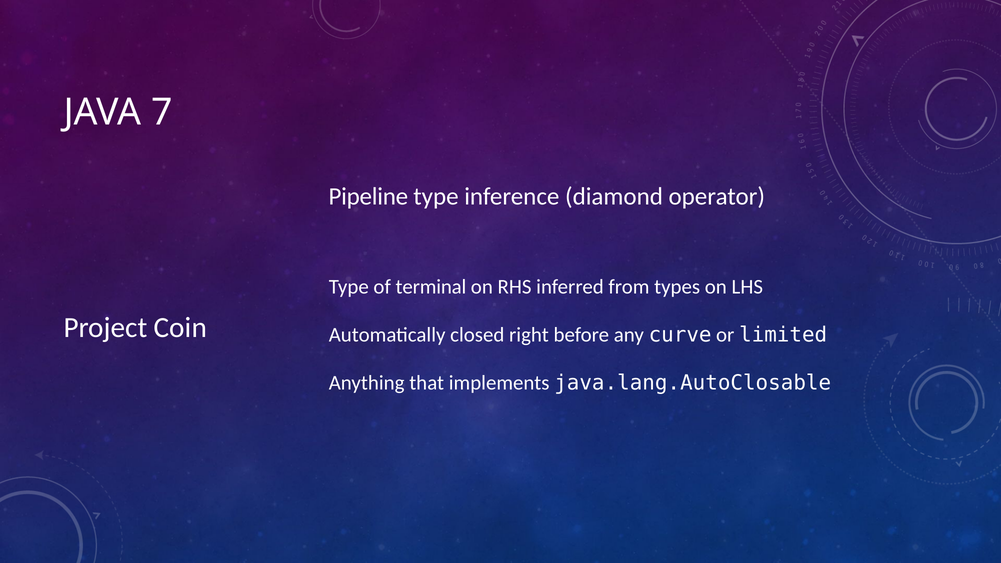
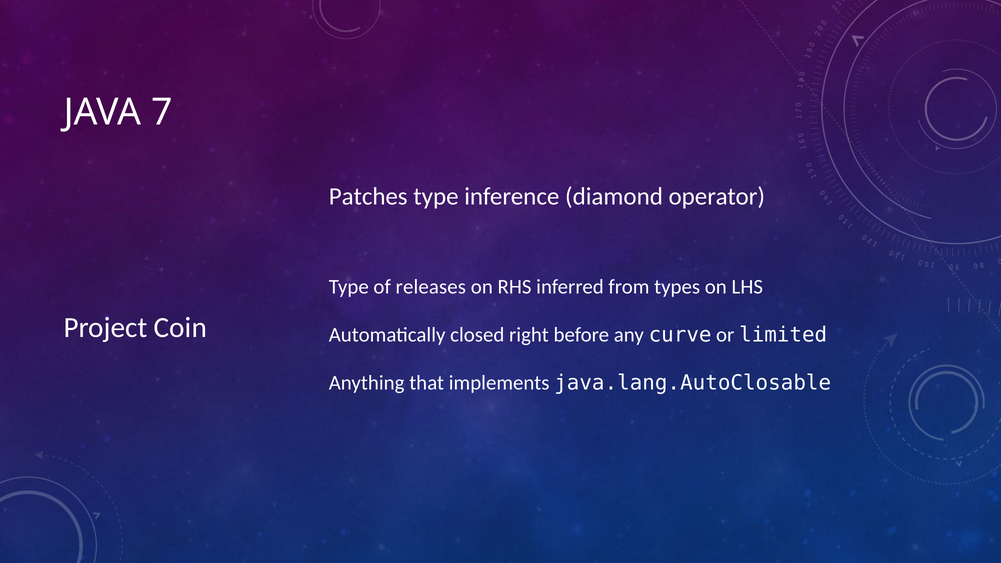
Pipeline: Pipeline -> Patches (368, 196)
terminal: terminal -> releases (431, 287)
